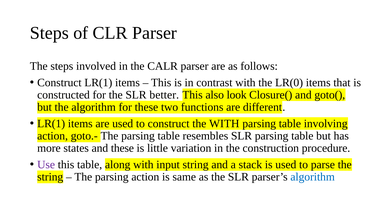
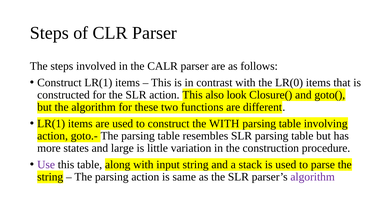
SLR better: better -> action (164, 95)
and these: these -> large (122, 149)
algorithm colour: blue -> purple (313, 177)
